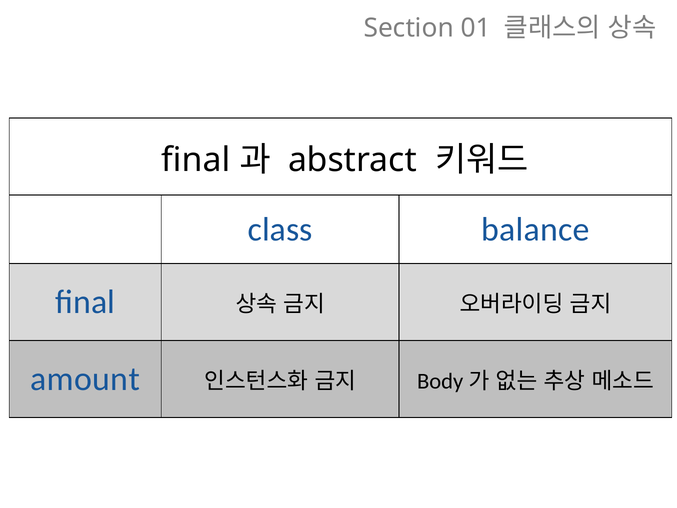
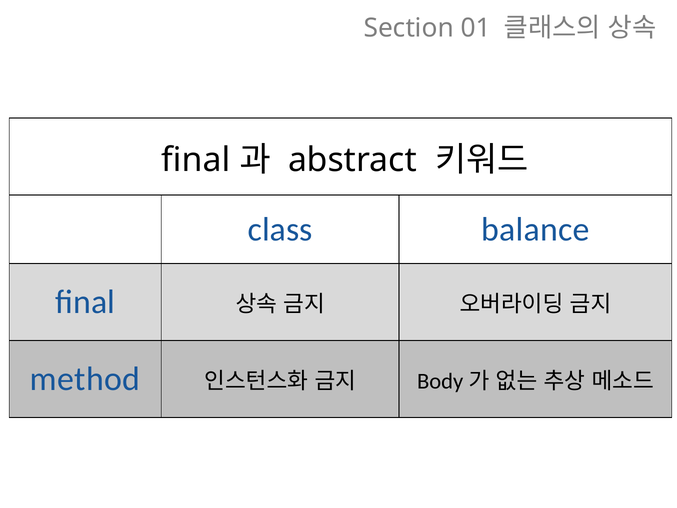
amount: amount -> method (85, 379)
